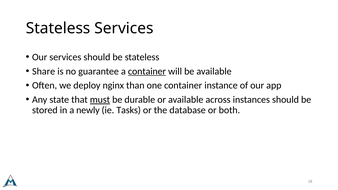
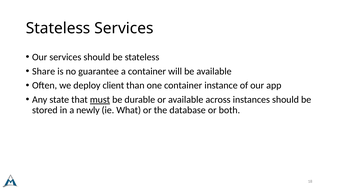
container underline: present -> none (147, 71)
nginx: nginx -> client (113, 85)
Tasks: Tasks -> What (129, 110)
